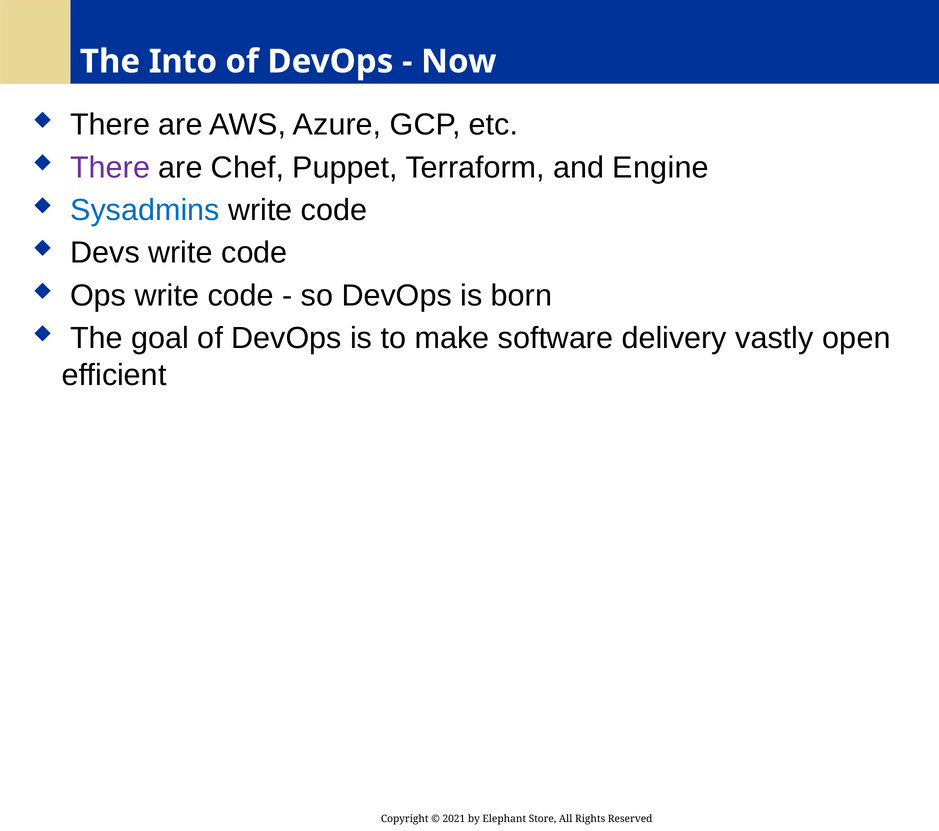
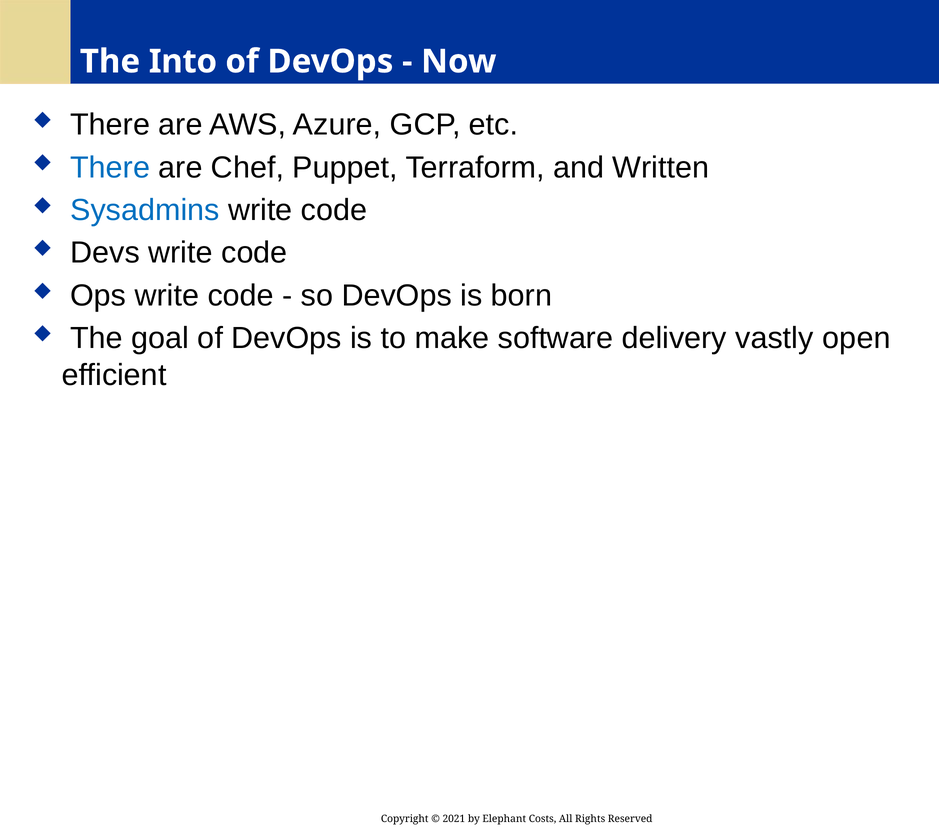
There colour: purple -> blue (110, 168)
Engine: Engine -> Written (661, 168)
Store: Store -> Costs (543, 819)
